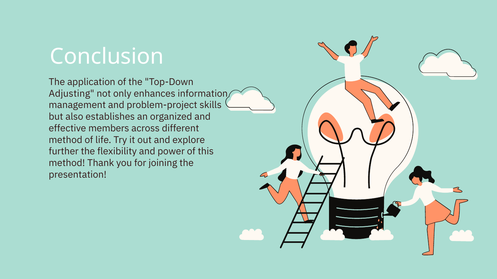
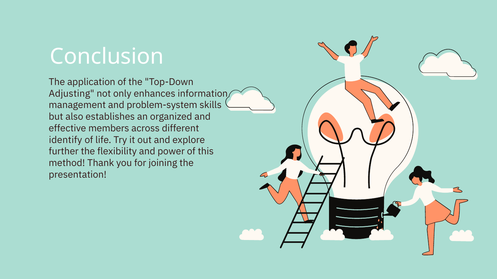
problem-project: problem-project -> problem-system (162, 105)
method: method -> identify (65, 140)
